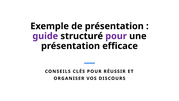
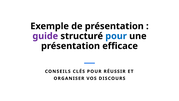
pour colour: purple -> blue (116, 36)
